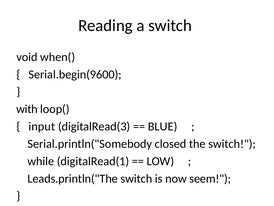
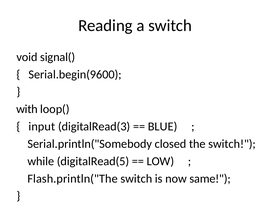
when(: when( -> signal( (58, 57)
digitalRead(1: digitalRead(1 -> digitalRead(5 (93, 161)
Leads.println("The: Leads.println("The -> Flash.println("The (73, 178)
seem: seem -> same (210, 178)
